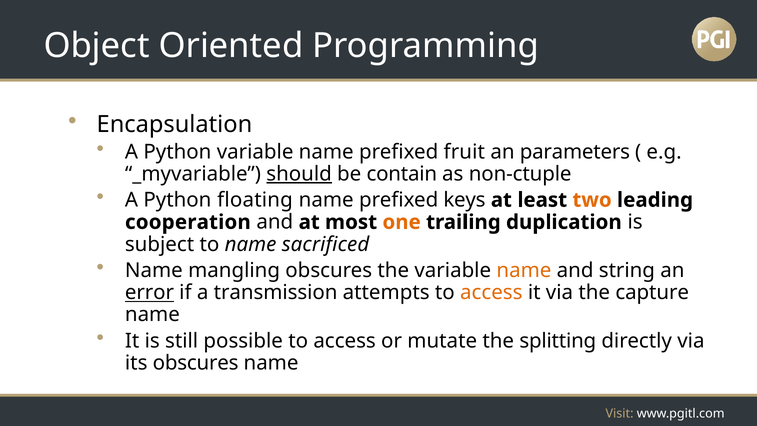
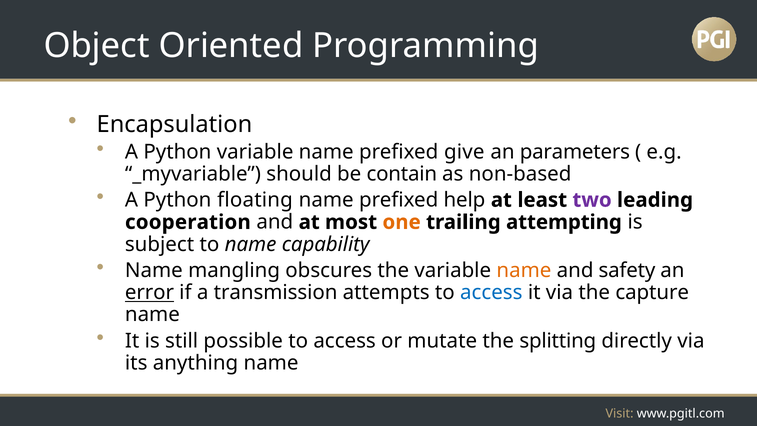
fruit: fruit -> give (464, 152)
should underline: present -> none (299, 174)
non-ctuple: non-ctuple -> non-based (520, 174)
keys: keys -> help (464, 200)
two colour: orange -> purple (592, 200)
duplication: duplication -> attempting (564, 222)
sacrificed: sacrificed -> capability (326, 244)
string: string -> safety (627, 270)
access colour: orange -> blue (491, 292)
its obscures: obscures -> anything (195, 363)
